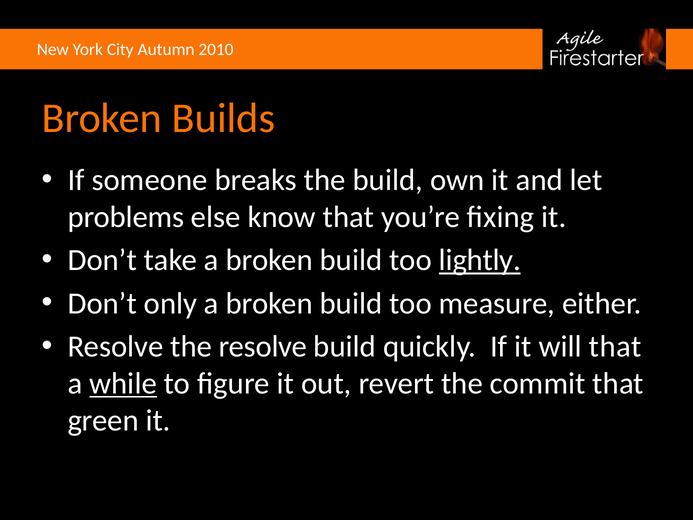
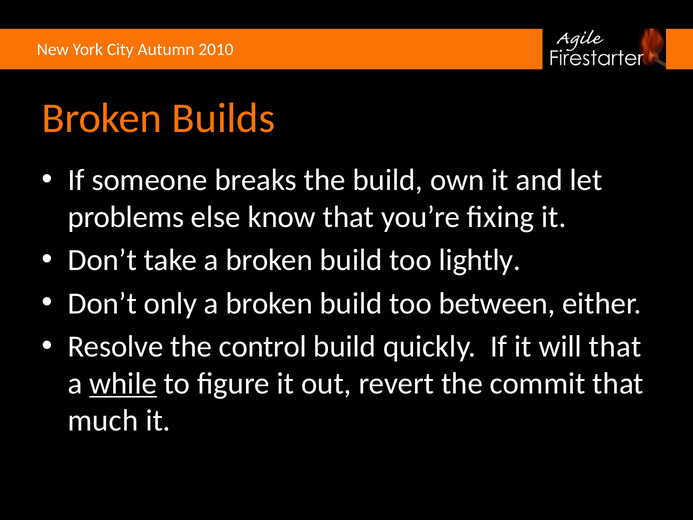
lightly underline: present -> none (480, 260)
measure: measure -> between (497, 303)
the resolve: resolve -> control (263, 346)
green: green -> much (103, 420)
